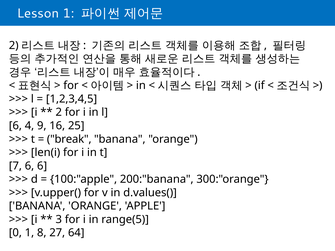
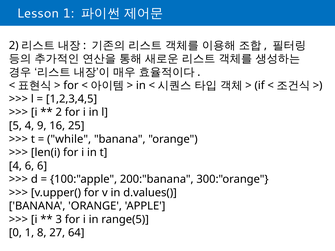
6: 6 -> 5 (15, 126)
break: break -> while (69, 139)
7: 7 -> 4 (15, 166)
